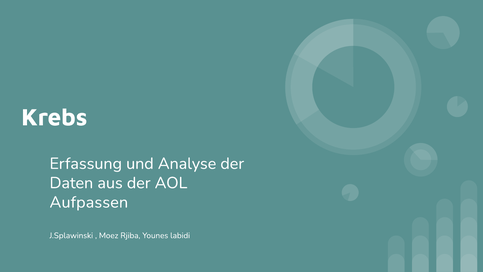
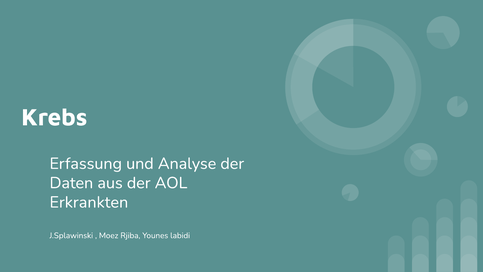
Aufpassen: Aufpassen -> Erkrankten (89, 202)
